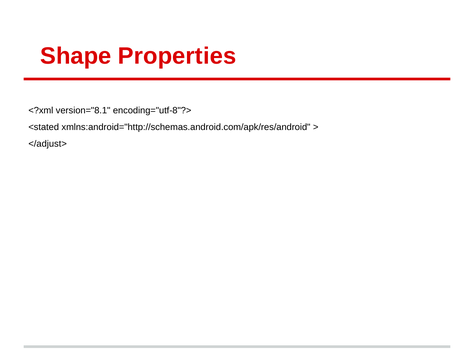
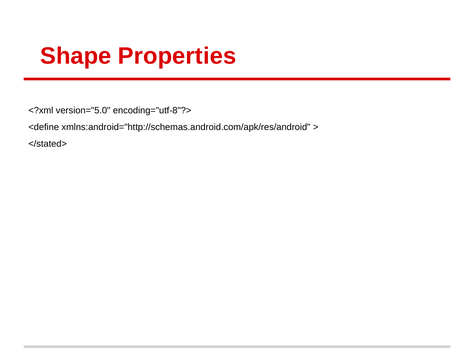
version="8.1: version="8.1 -> version="5.0 (83, 111)
<stated: <stated -> <define (44, 127)
</adjust>: </adjust> -> </stated> (48, 144)
